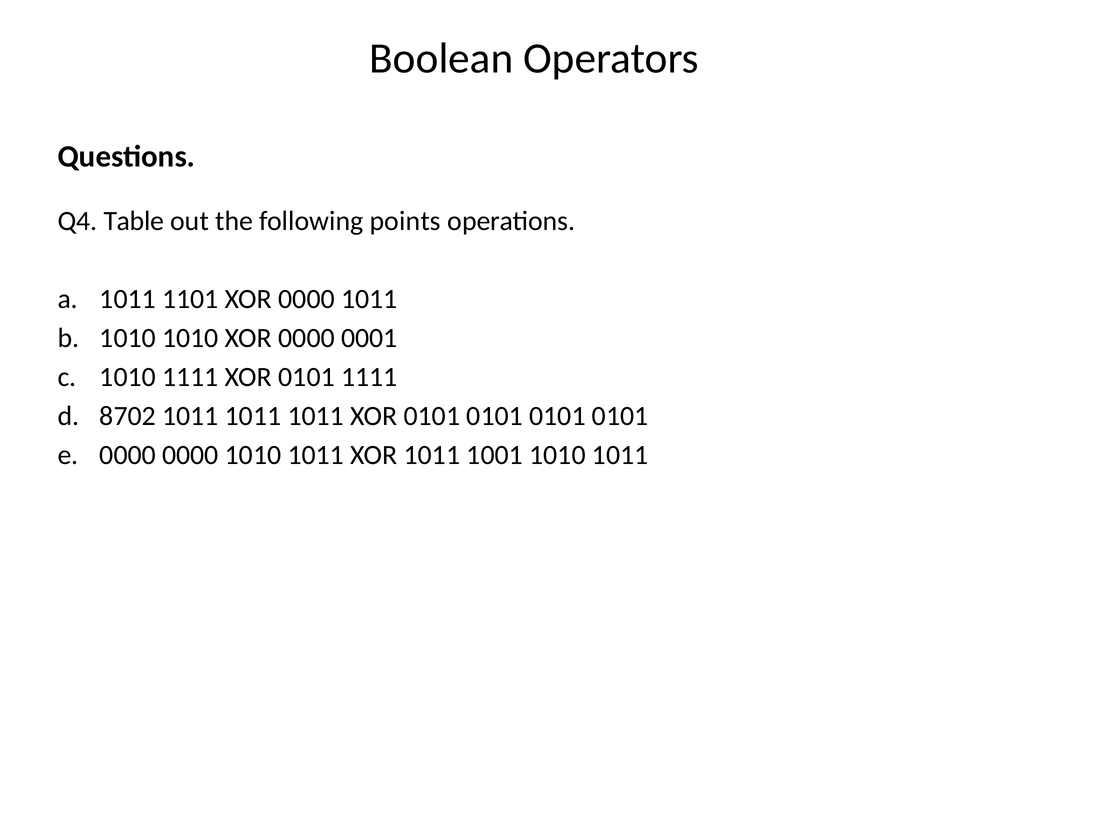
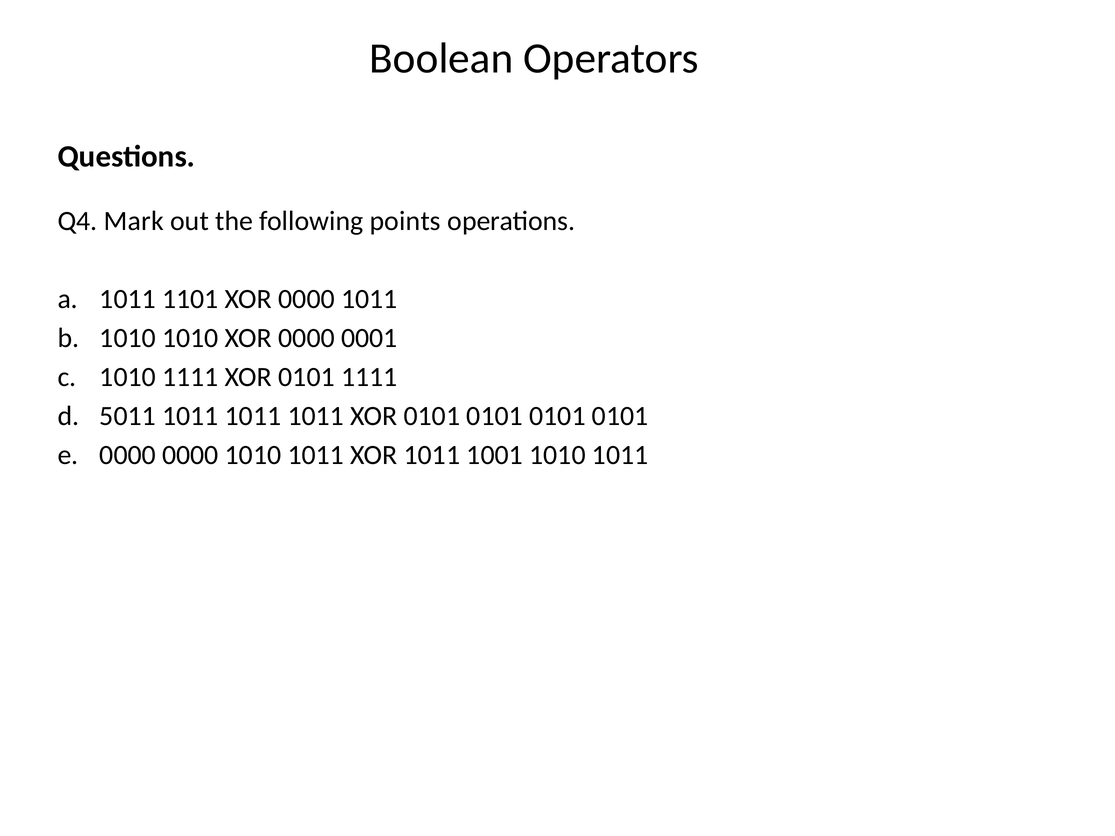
Table: Table -> Mark (134, 221)
8702: 8702 -> 5011 (128, 416)
